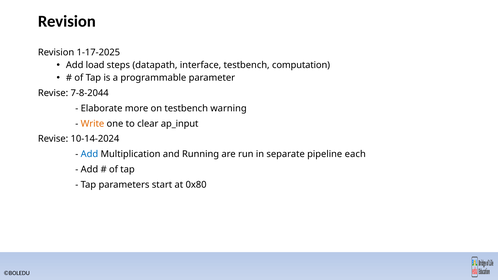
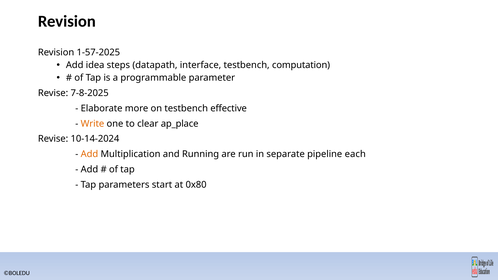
1-17-2025: 1-17-2025 -> 1-57-2025 (98, 52)
load: load -> idea (95, 65)
7-8-2044: 7-8-2044 -> 7-8-2025 (90, 93)
warning: warning -> effective (229, 108)
ap_input: ap_input -> ap_place (180, 124)
Add colour: blue -> orange (89, 154)
